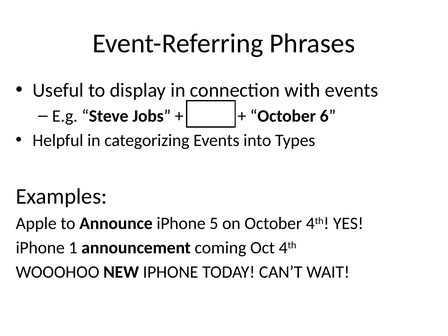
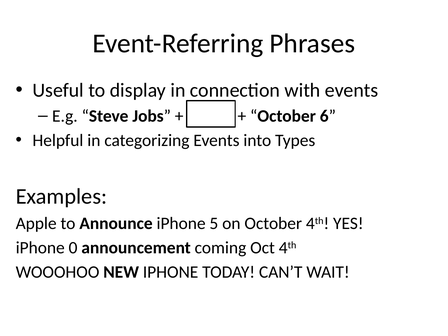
1: 1 -> 0 (73, 248)
